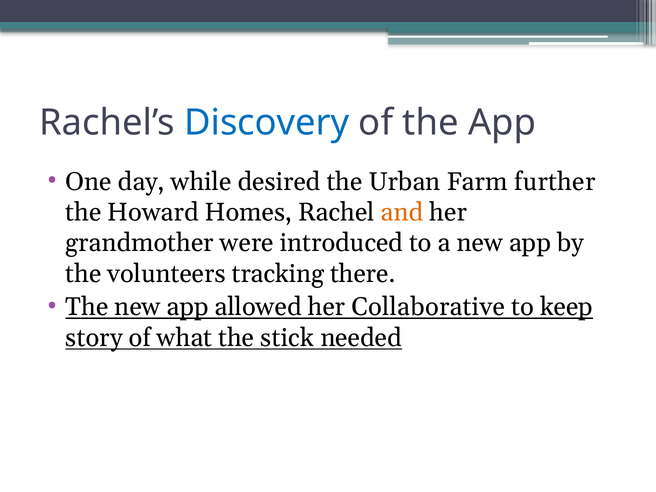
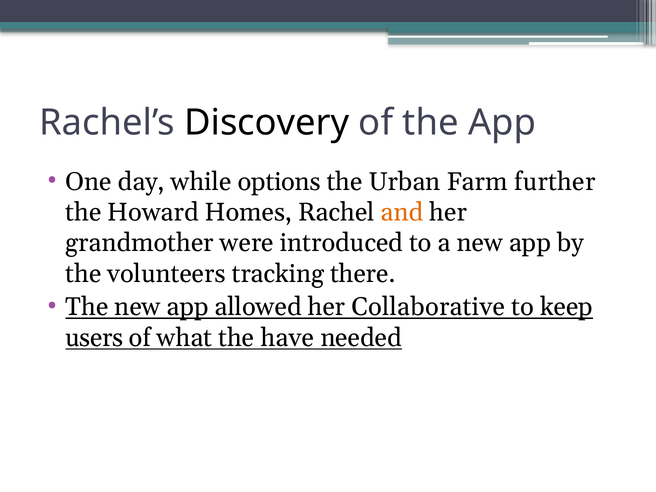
Discovery colour: blue -> black (267, 123)
desired: desired -> options (279, 182)
story: story -> users (94, 338)
stick: stick -> have (287, 338)
